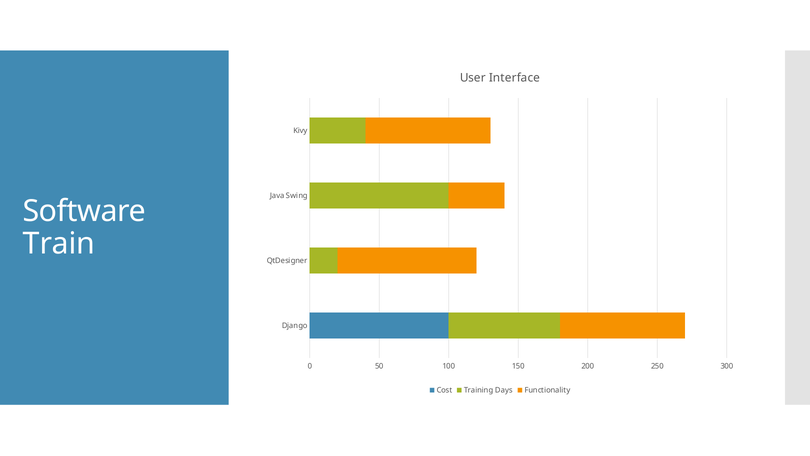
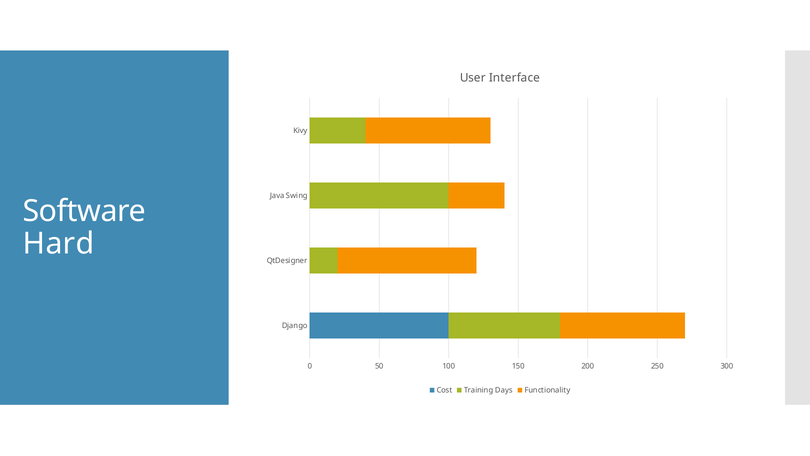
Train: Train -> Hard (59, 244)
